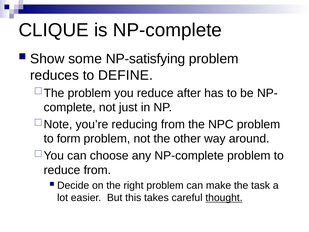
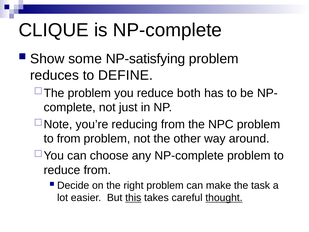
after: after -> both (189, 93)
to form: form -> from (69, 139)
this underline: none -> present (133, 198)
